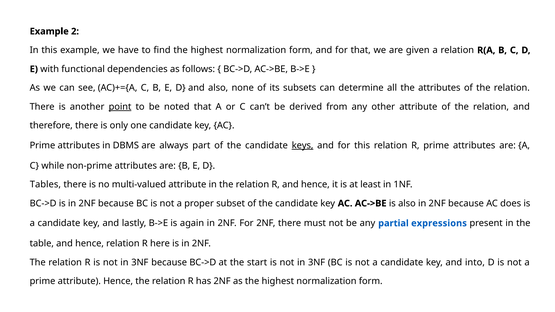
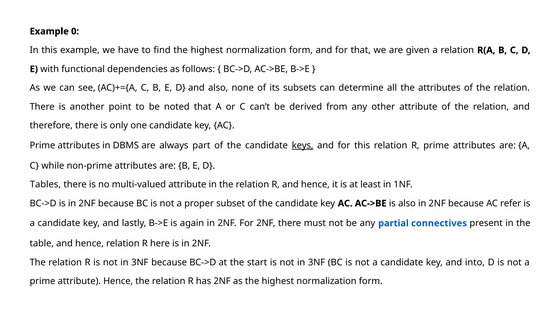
2: 2 -> 0 (75, 31)
point underline: present -> none (120, 107)
does: does -> refer (511, 203)
expressions: expressions -> connectives (439, 223)
